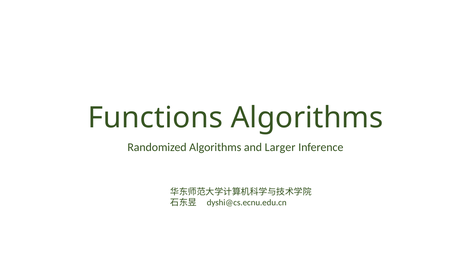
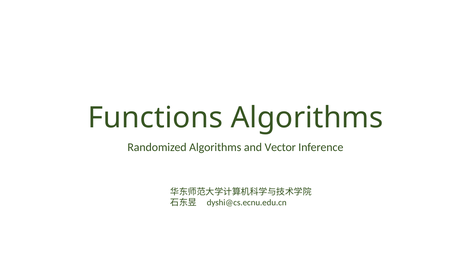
Larger: Larger -> Vector (280, 147)
